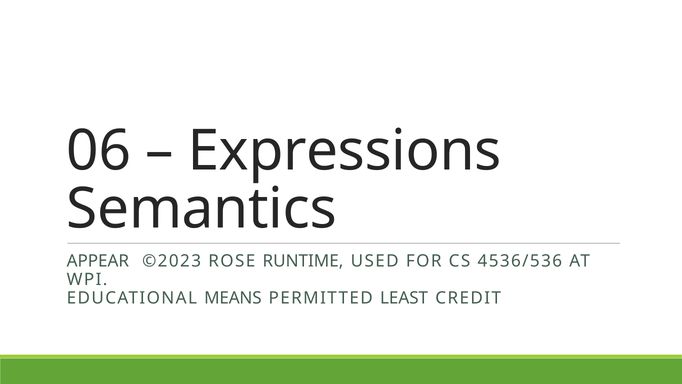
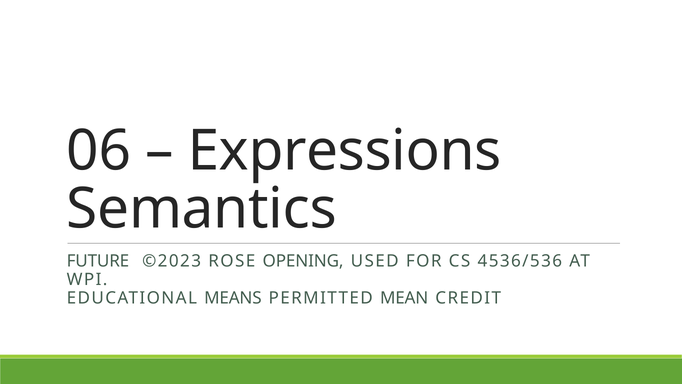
APPEAR: APPEAR -> FUTURE (98, 261)
RUNTIME: RUNTIME -> OPENING (303, 261)
LEAST: LEAST -> MEAN (404, 298)
